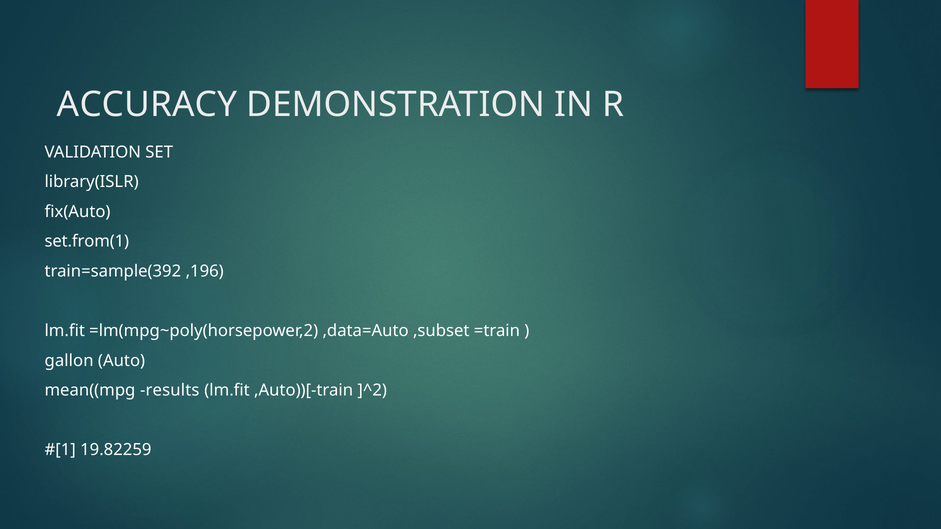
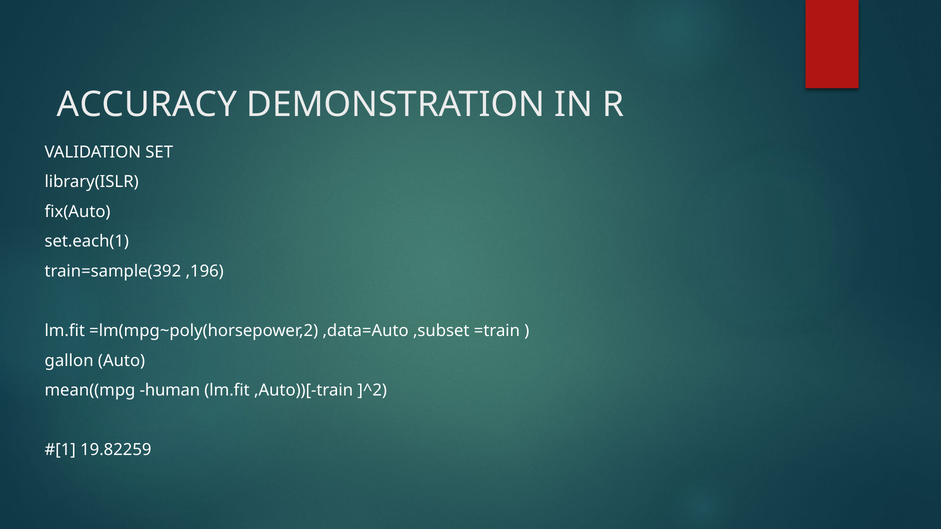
set.from(1: set.from(1 -> set.each(1 (87, 242)
results: results -> human (170, 391)
